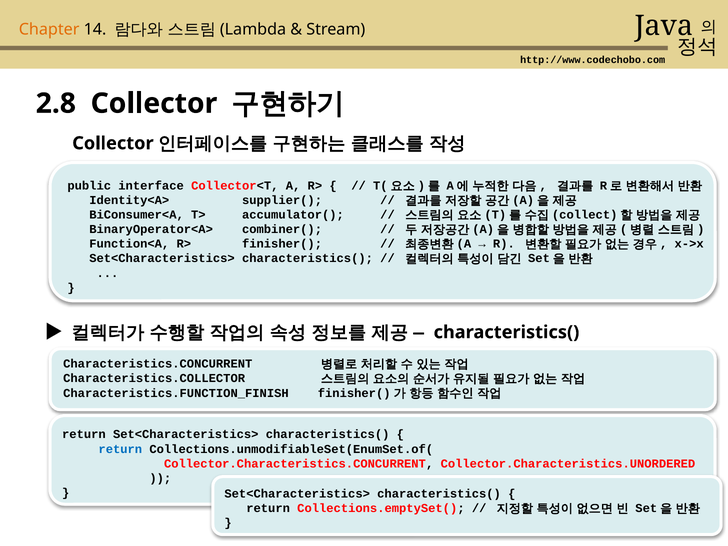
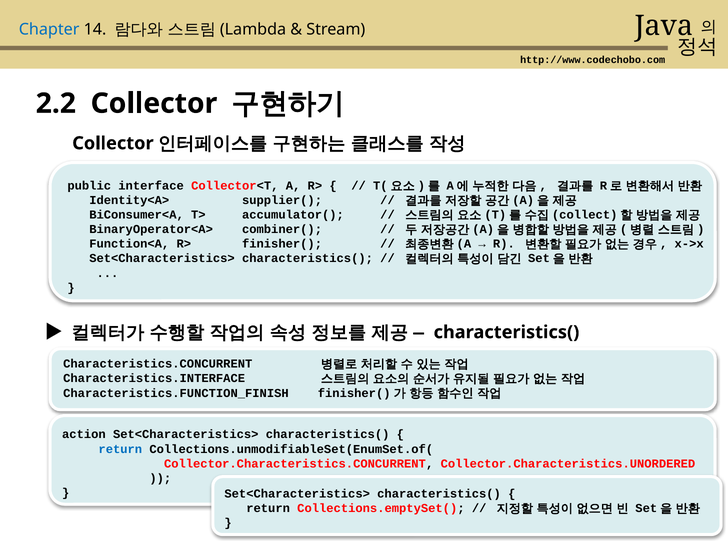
Chapter colour: orange -> blue (49, 29)
2.8: 2.8 -> 2.2 (56, 103)
Characteristics.COLLECTOR: Characteristics.COLLECTOR -> Characteristics.INTERFACE (154, 378)
return: return -> action (84, 434)
